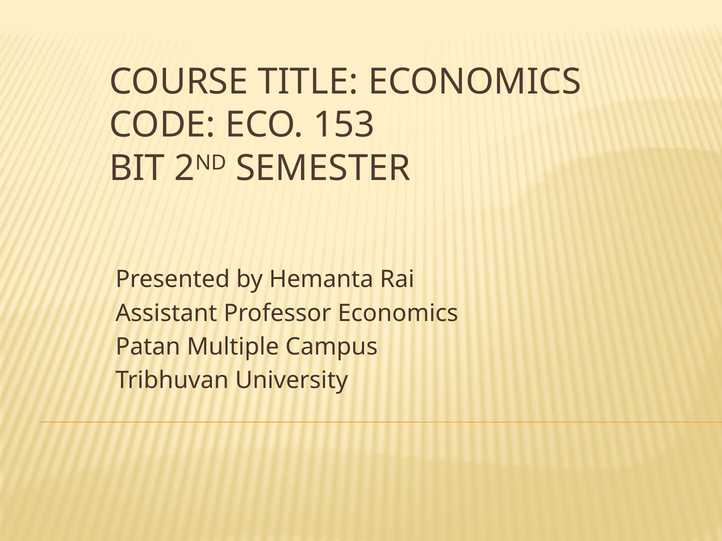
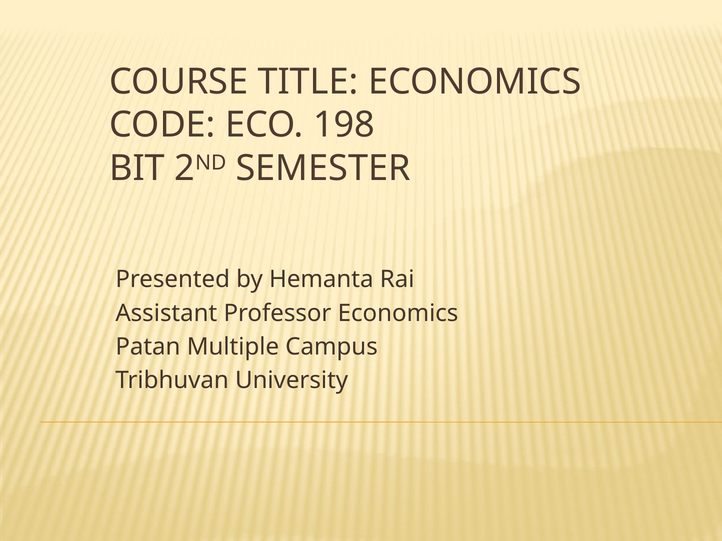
153: 153 -> 198 (344, 125)
